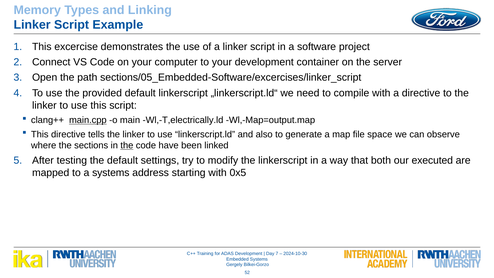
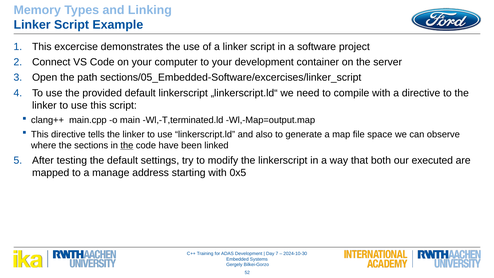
main.cpp underline: present -> none (88, 120)
Wl,-T,electrically.ld: Wl,-T,electrically.ld -> Wl,-T,terminated.ld (183, 120)
a systems: systems -> manage (111, 173)
